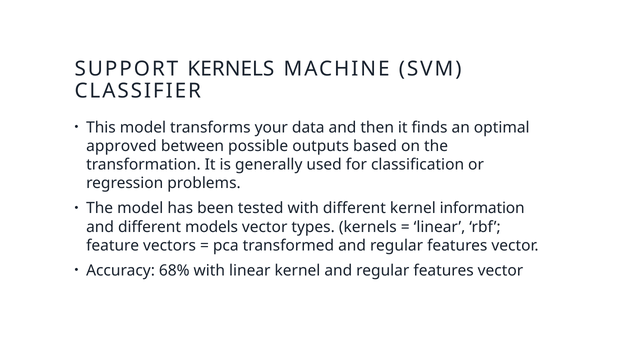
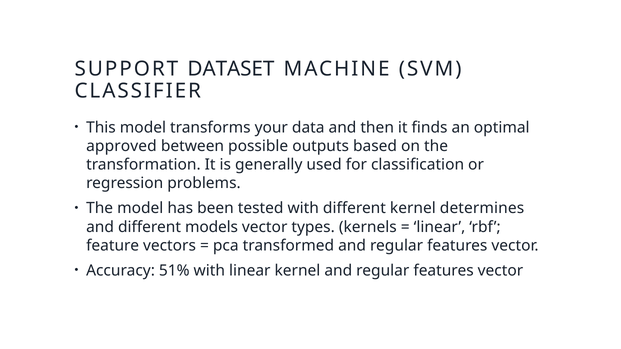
SUPPORT KERNELS: KERNELS -> DATASET (231, 69)
information: information -> determines (482, 209)
68%: 68% -> 51% (174, 271)
